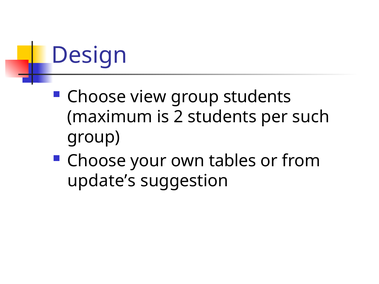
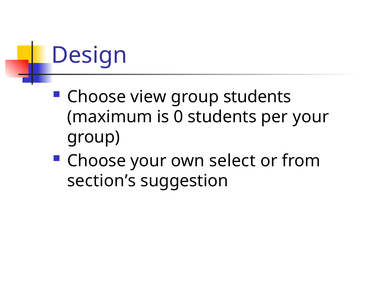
2: 2 -> 0 (178, 117)
per such: such -> your (311, 117)
tables: tables -> select (232, 161)
update’s: update’s -> section’s (101, 181)
